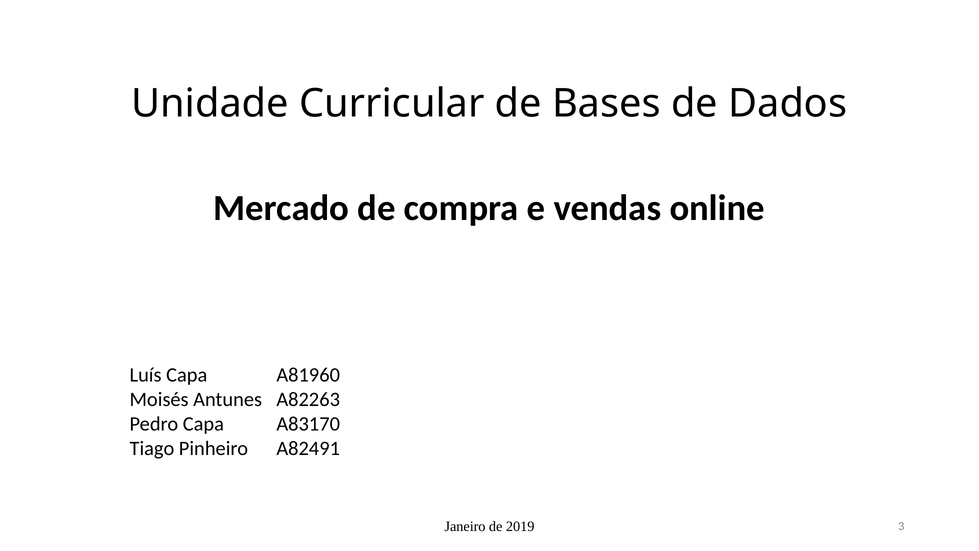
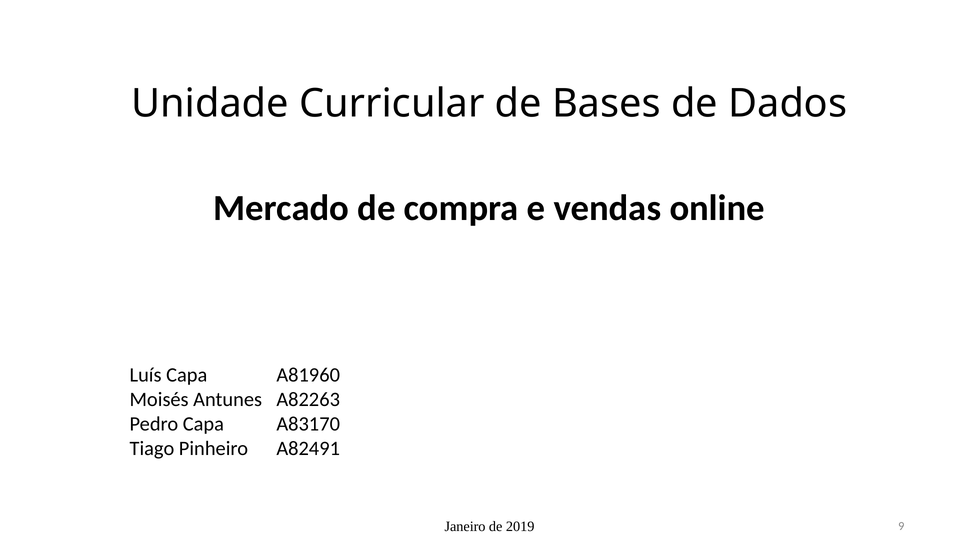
3: 3 -> 9 (901, 526)
